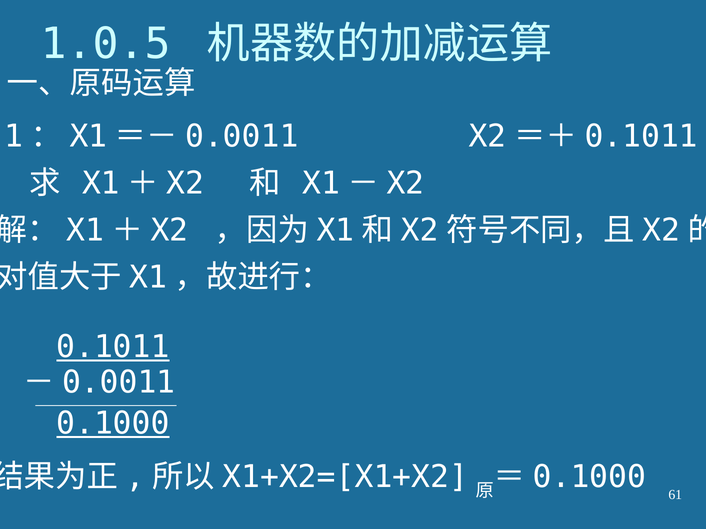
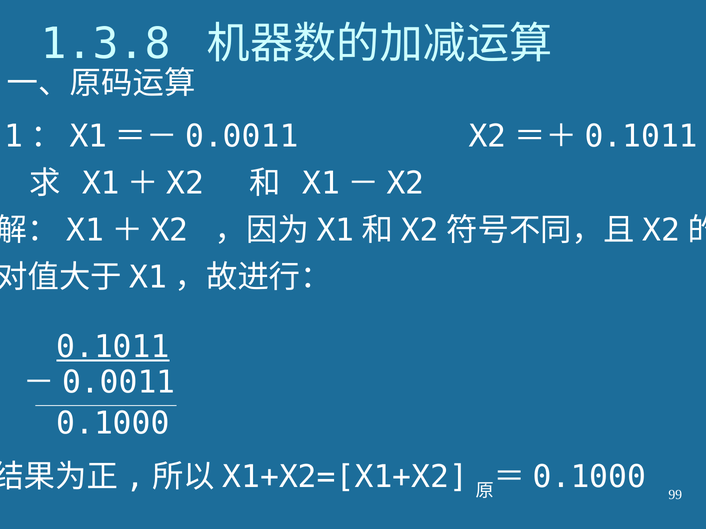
1.0.5: 1.0.5 -> 1.3.8 (106, 44)
0.1000 underline: present -> none (113, 424)
61: 61 -> 99 (675, 495)
